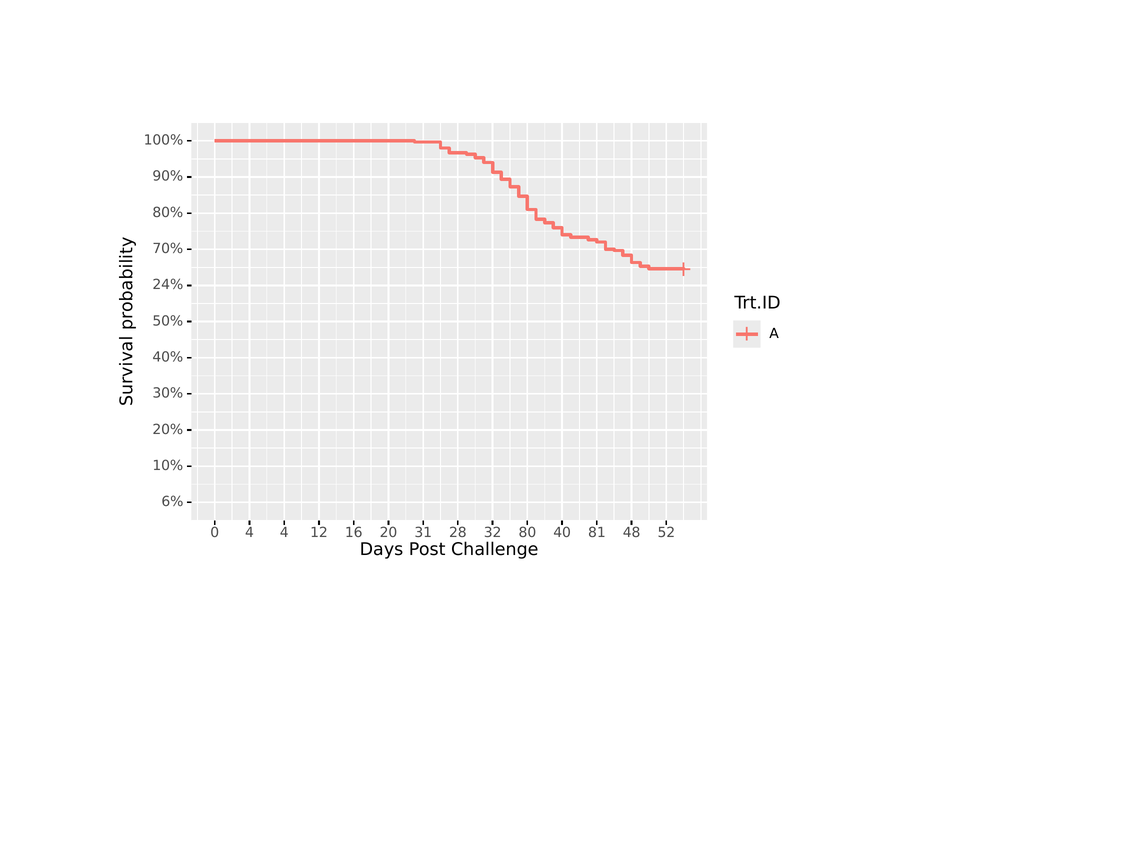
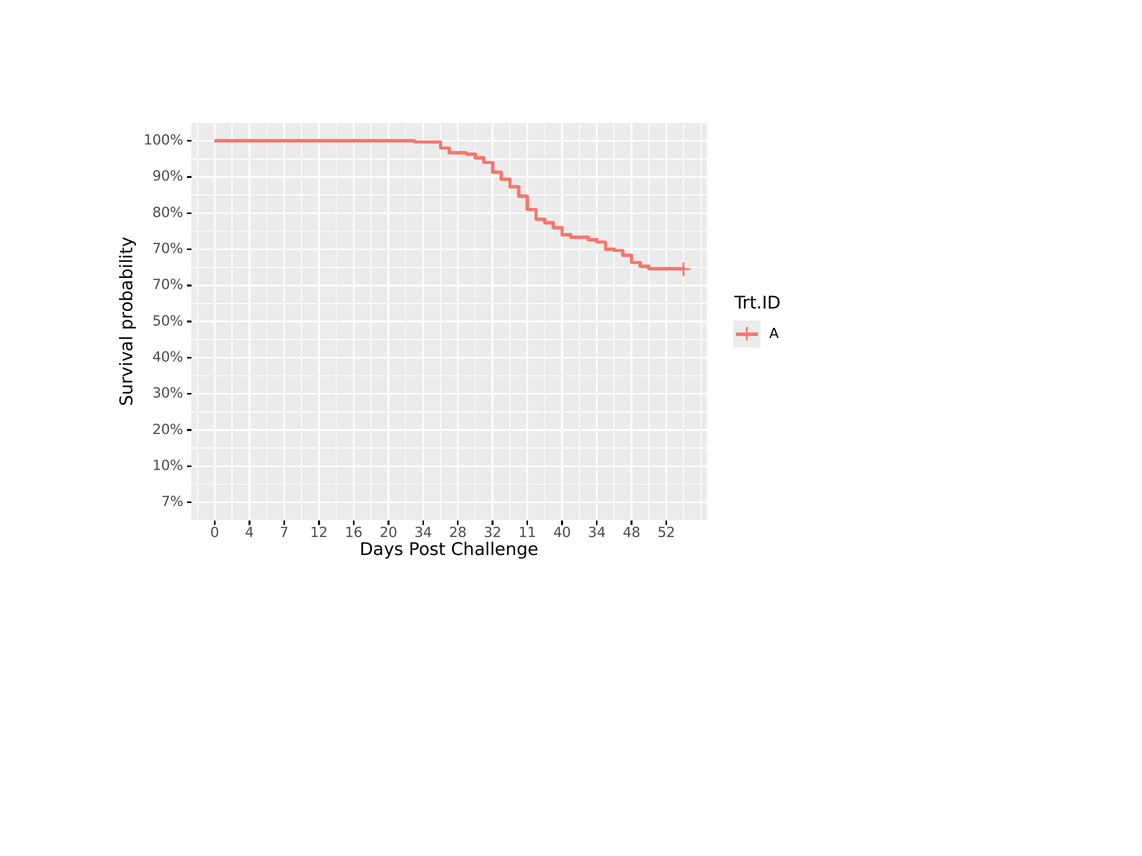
24%: 24% -> 70% (168, 285)
6%: 6% -> 7% (172, 502)
4 4: 4 -> 7 (284, 533)
20 31: 31 -> 34 (423, 533)
80: 80 -> 11 (527, 533)
40 81: 81 -> 34 (597, 533)
